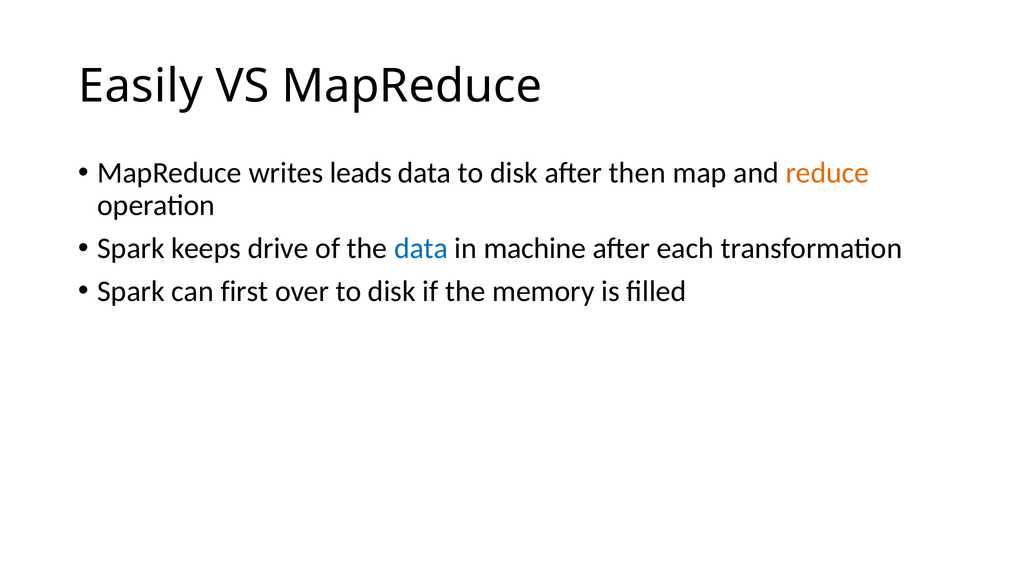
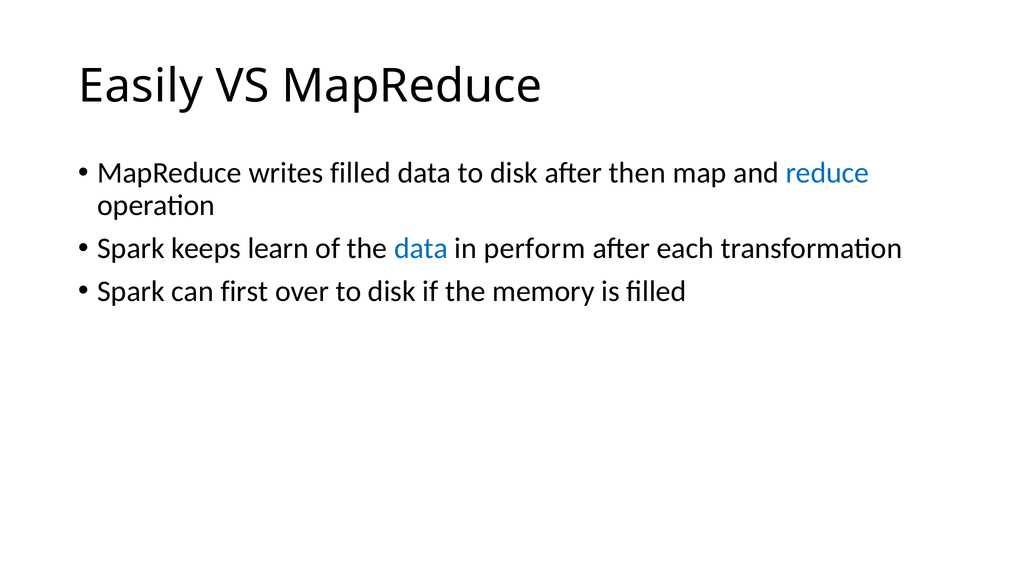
writes leads: leads -> filled (360, 173)
reduce colour: orange -> blue (827, 173)
drive: drive -> learn (278, 248)
machine: machine -> perform (535, 248)
